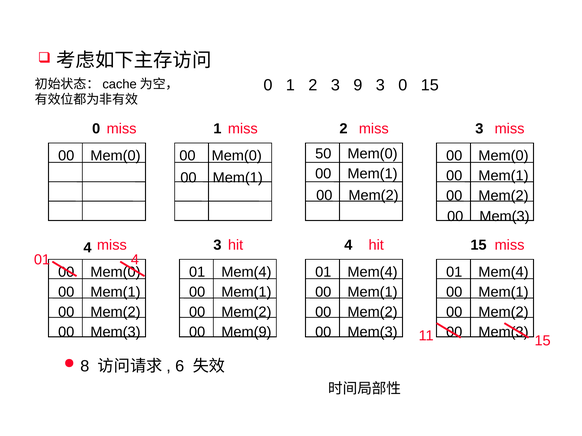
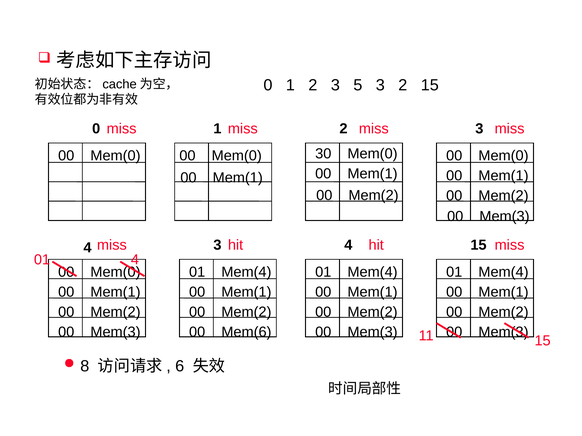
9: 9 -> 5 (358, 85)
3 0: 0 -> 2 (403, 85)
50: 50 -> 30 (323, 154)
Mem(9: Mem(9 -> Mem(6 (246, 332)
